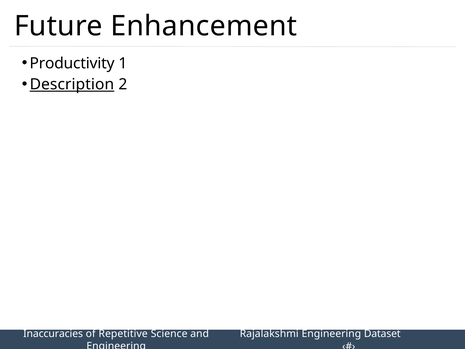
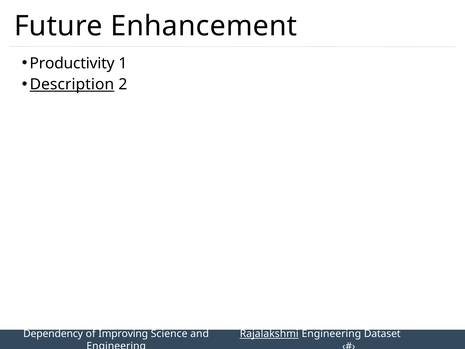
Inaccuracies: Inaccuracies -> Dependency (53, 334)
Repetitive: Repetitive -> Improving (123, 334)
Rajalakshmi underline: none -> present (269, 334)
